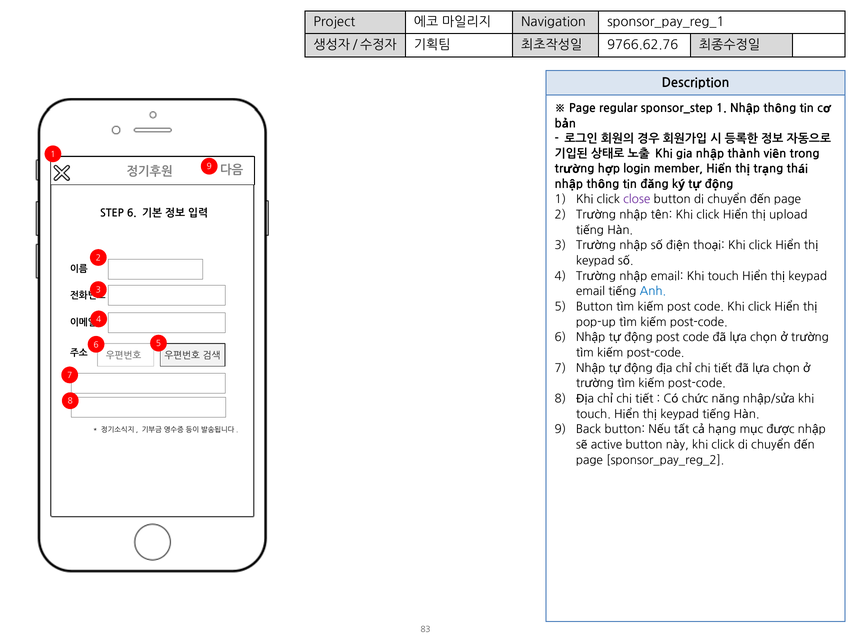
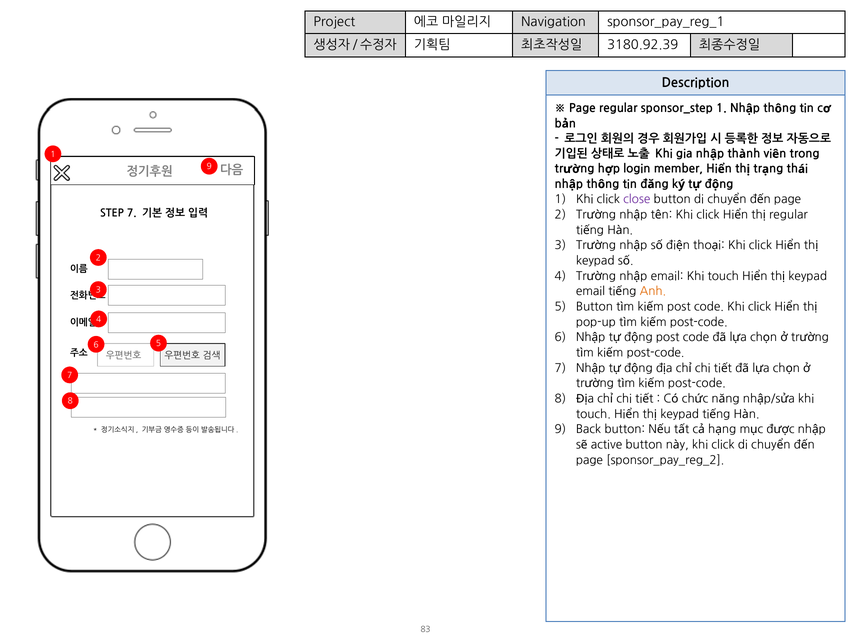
9766.62.76: 9766.62.76 -> 3180.92.39 (643, 45)
STEP 6: 6 -> 7 (132, 213)
upload: upload -> regular (788, 215)
Anh colour: blue -> orange (653, 291)
